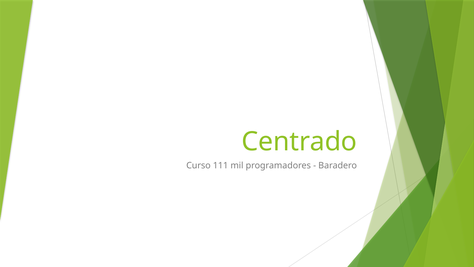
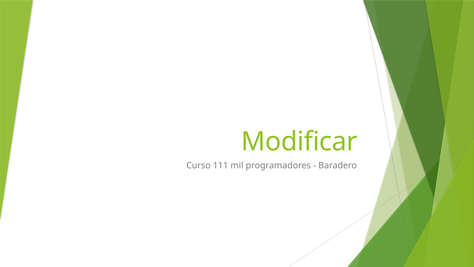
Centrado: Centrado -> Modificar (299, 142)
